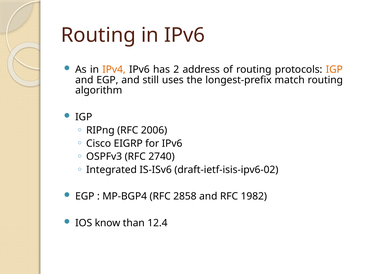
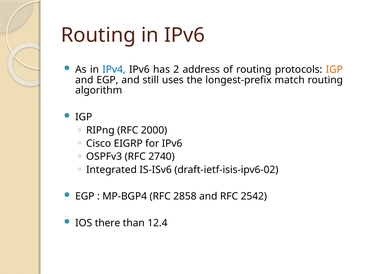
IPv4 colour: orange -> blue (114, 69)
2006: 2006 -> 2000 (154, 130)
1982: 1982 -> 2542 (254, 196)
know: know -> there (108, 223)
